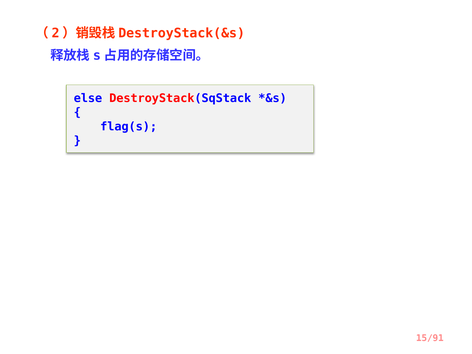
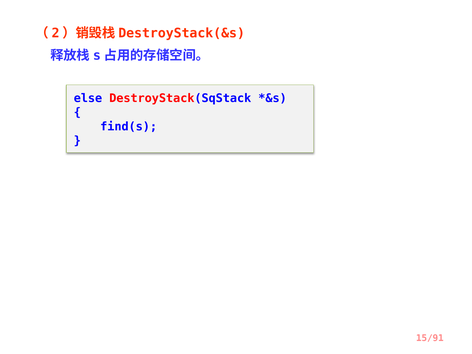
flag(s: flag(s -> find(s (129, 127)
